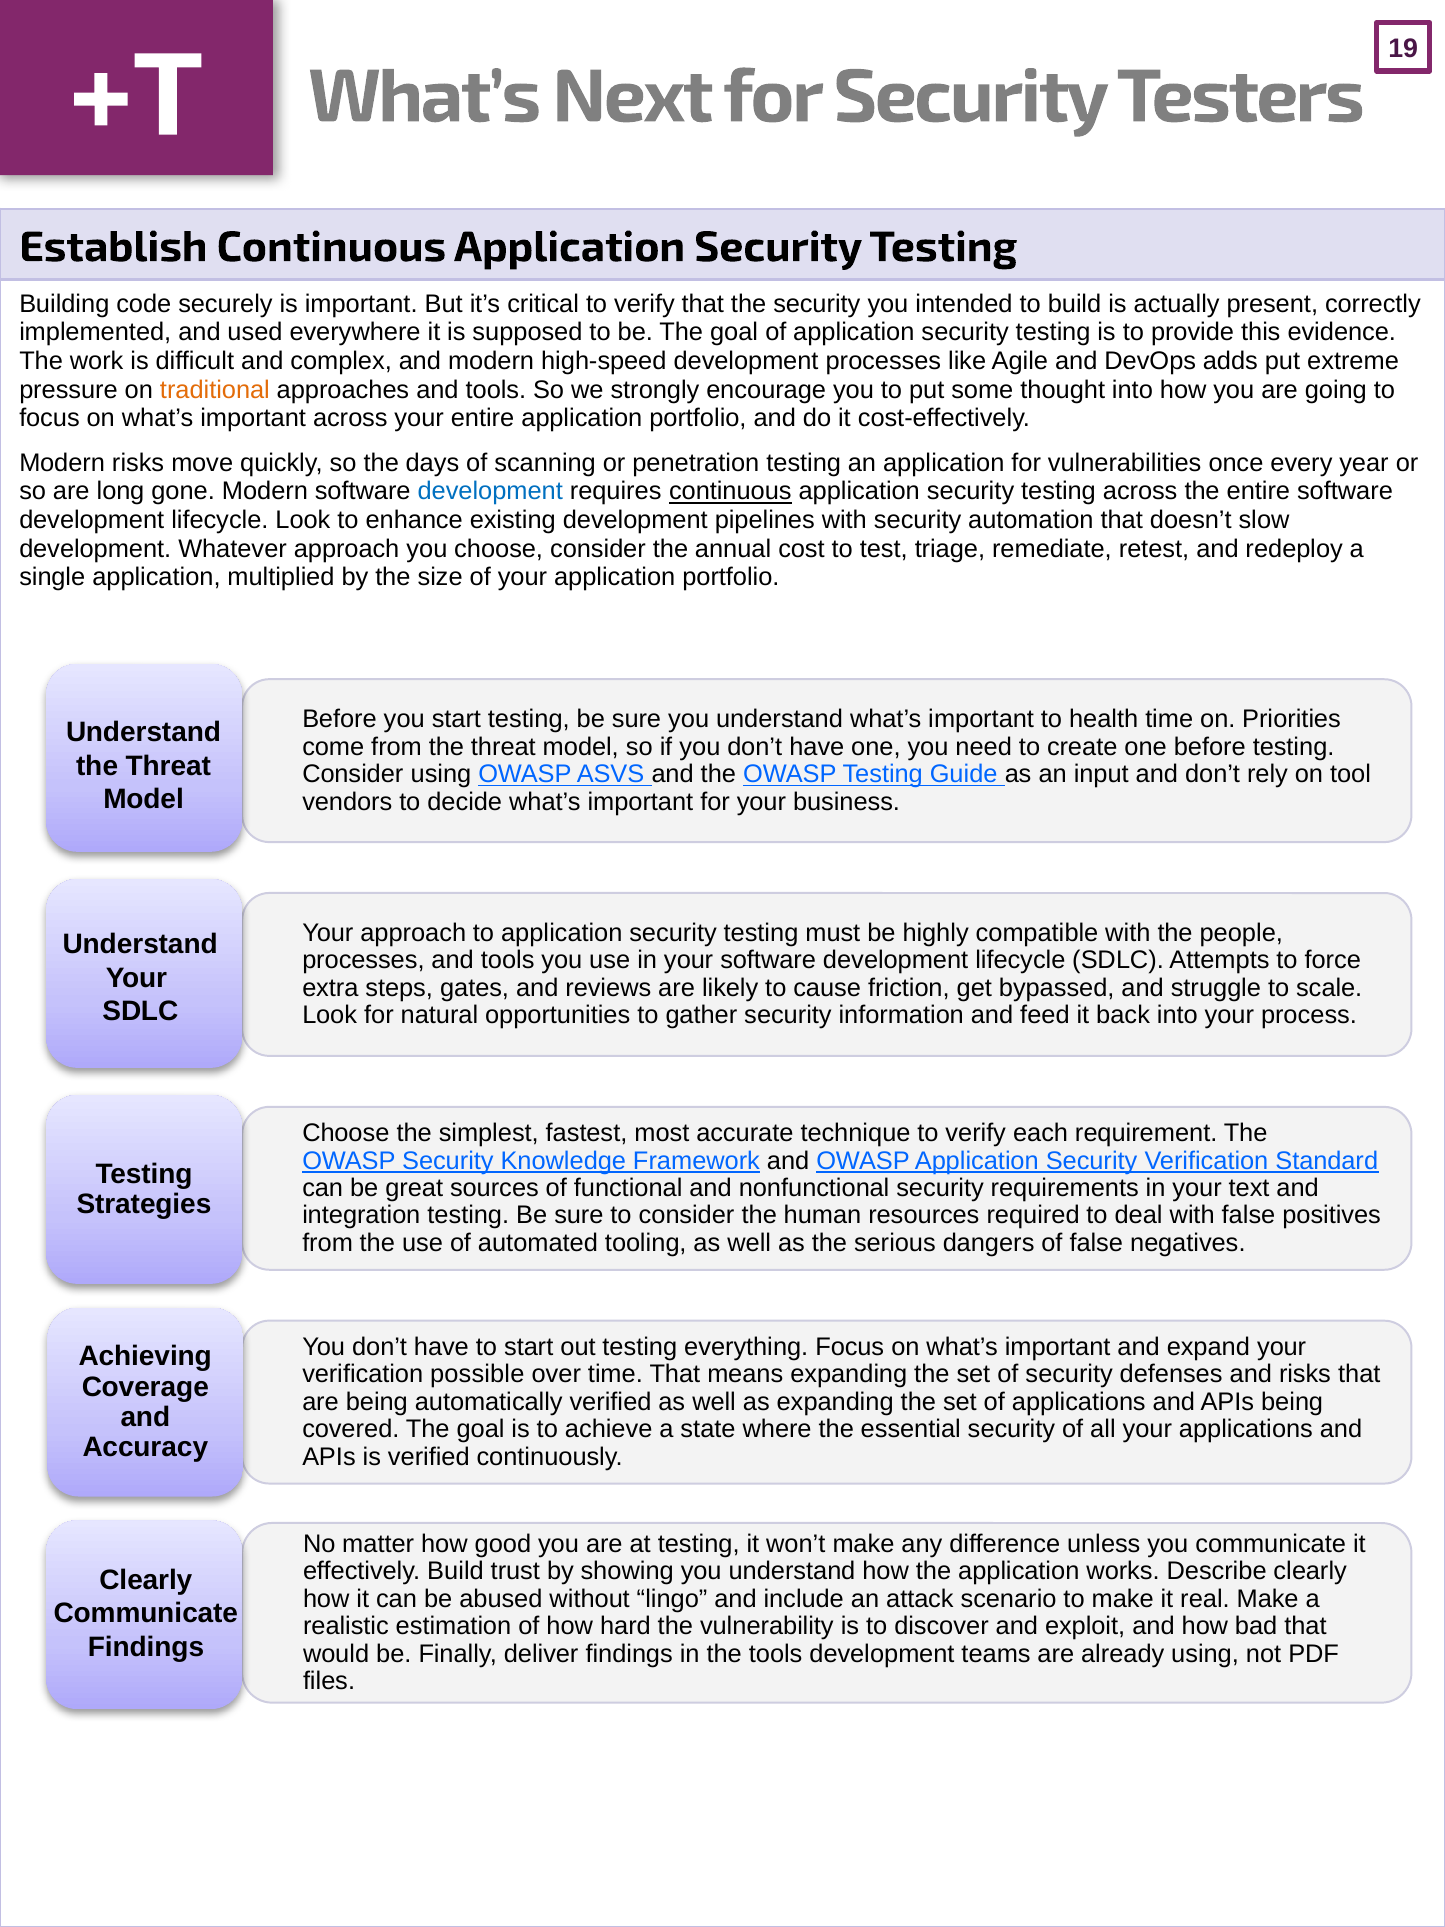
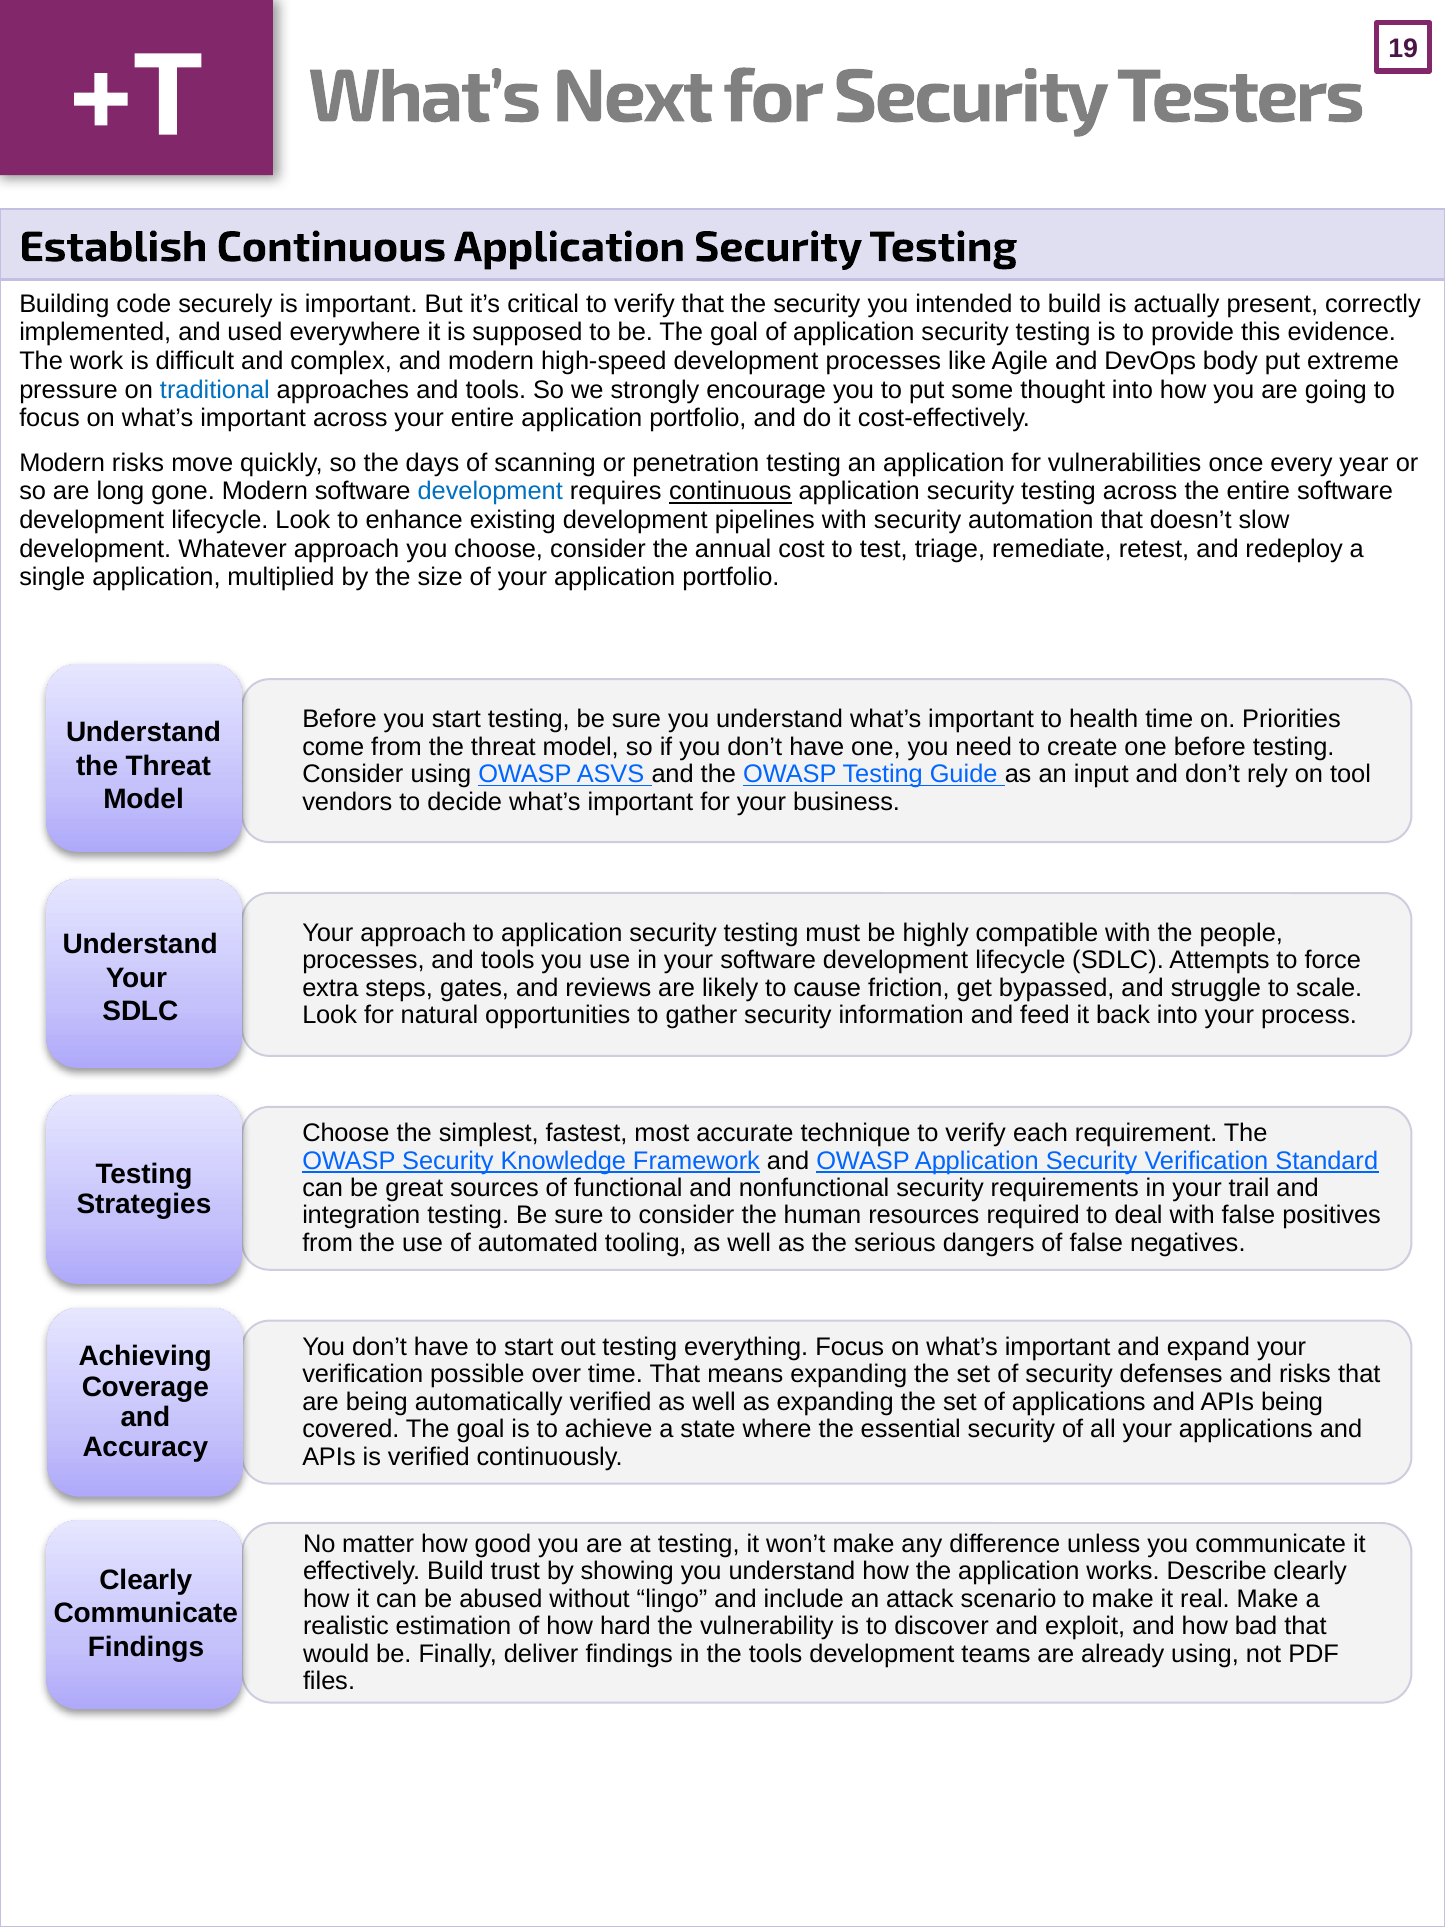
adds: adds -> body (1230, 361)
traditional colour: orange -> blue (215, 390)
text: text -> trail (1249, 1188)
